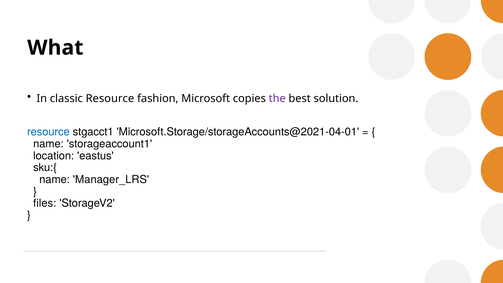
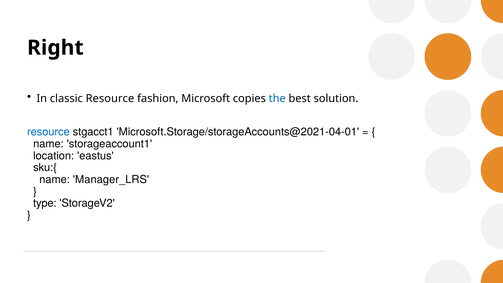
What: What -> Right (55, 48)
the colour: purple -> blue (277, 98)
files: files -> type (45, 203)
